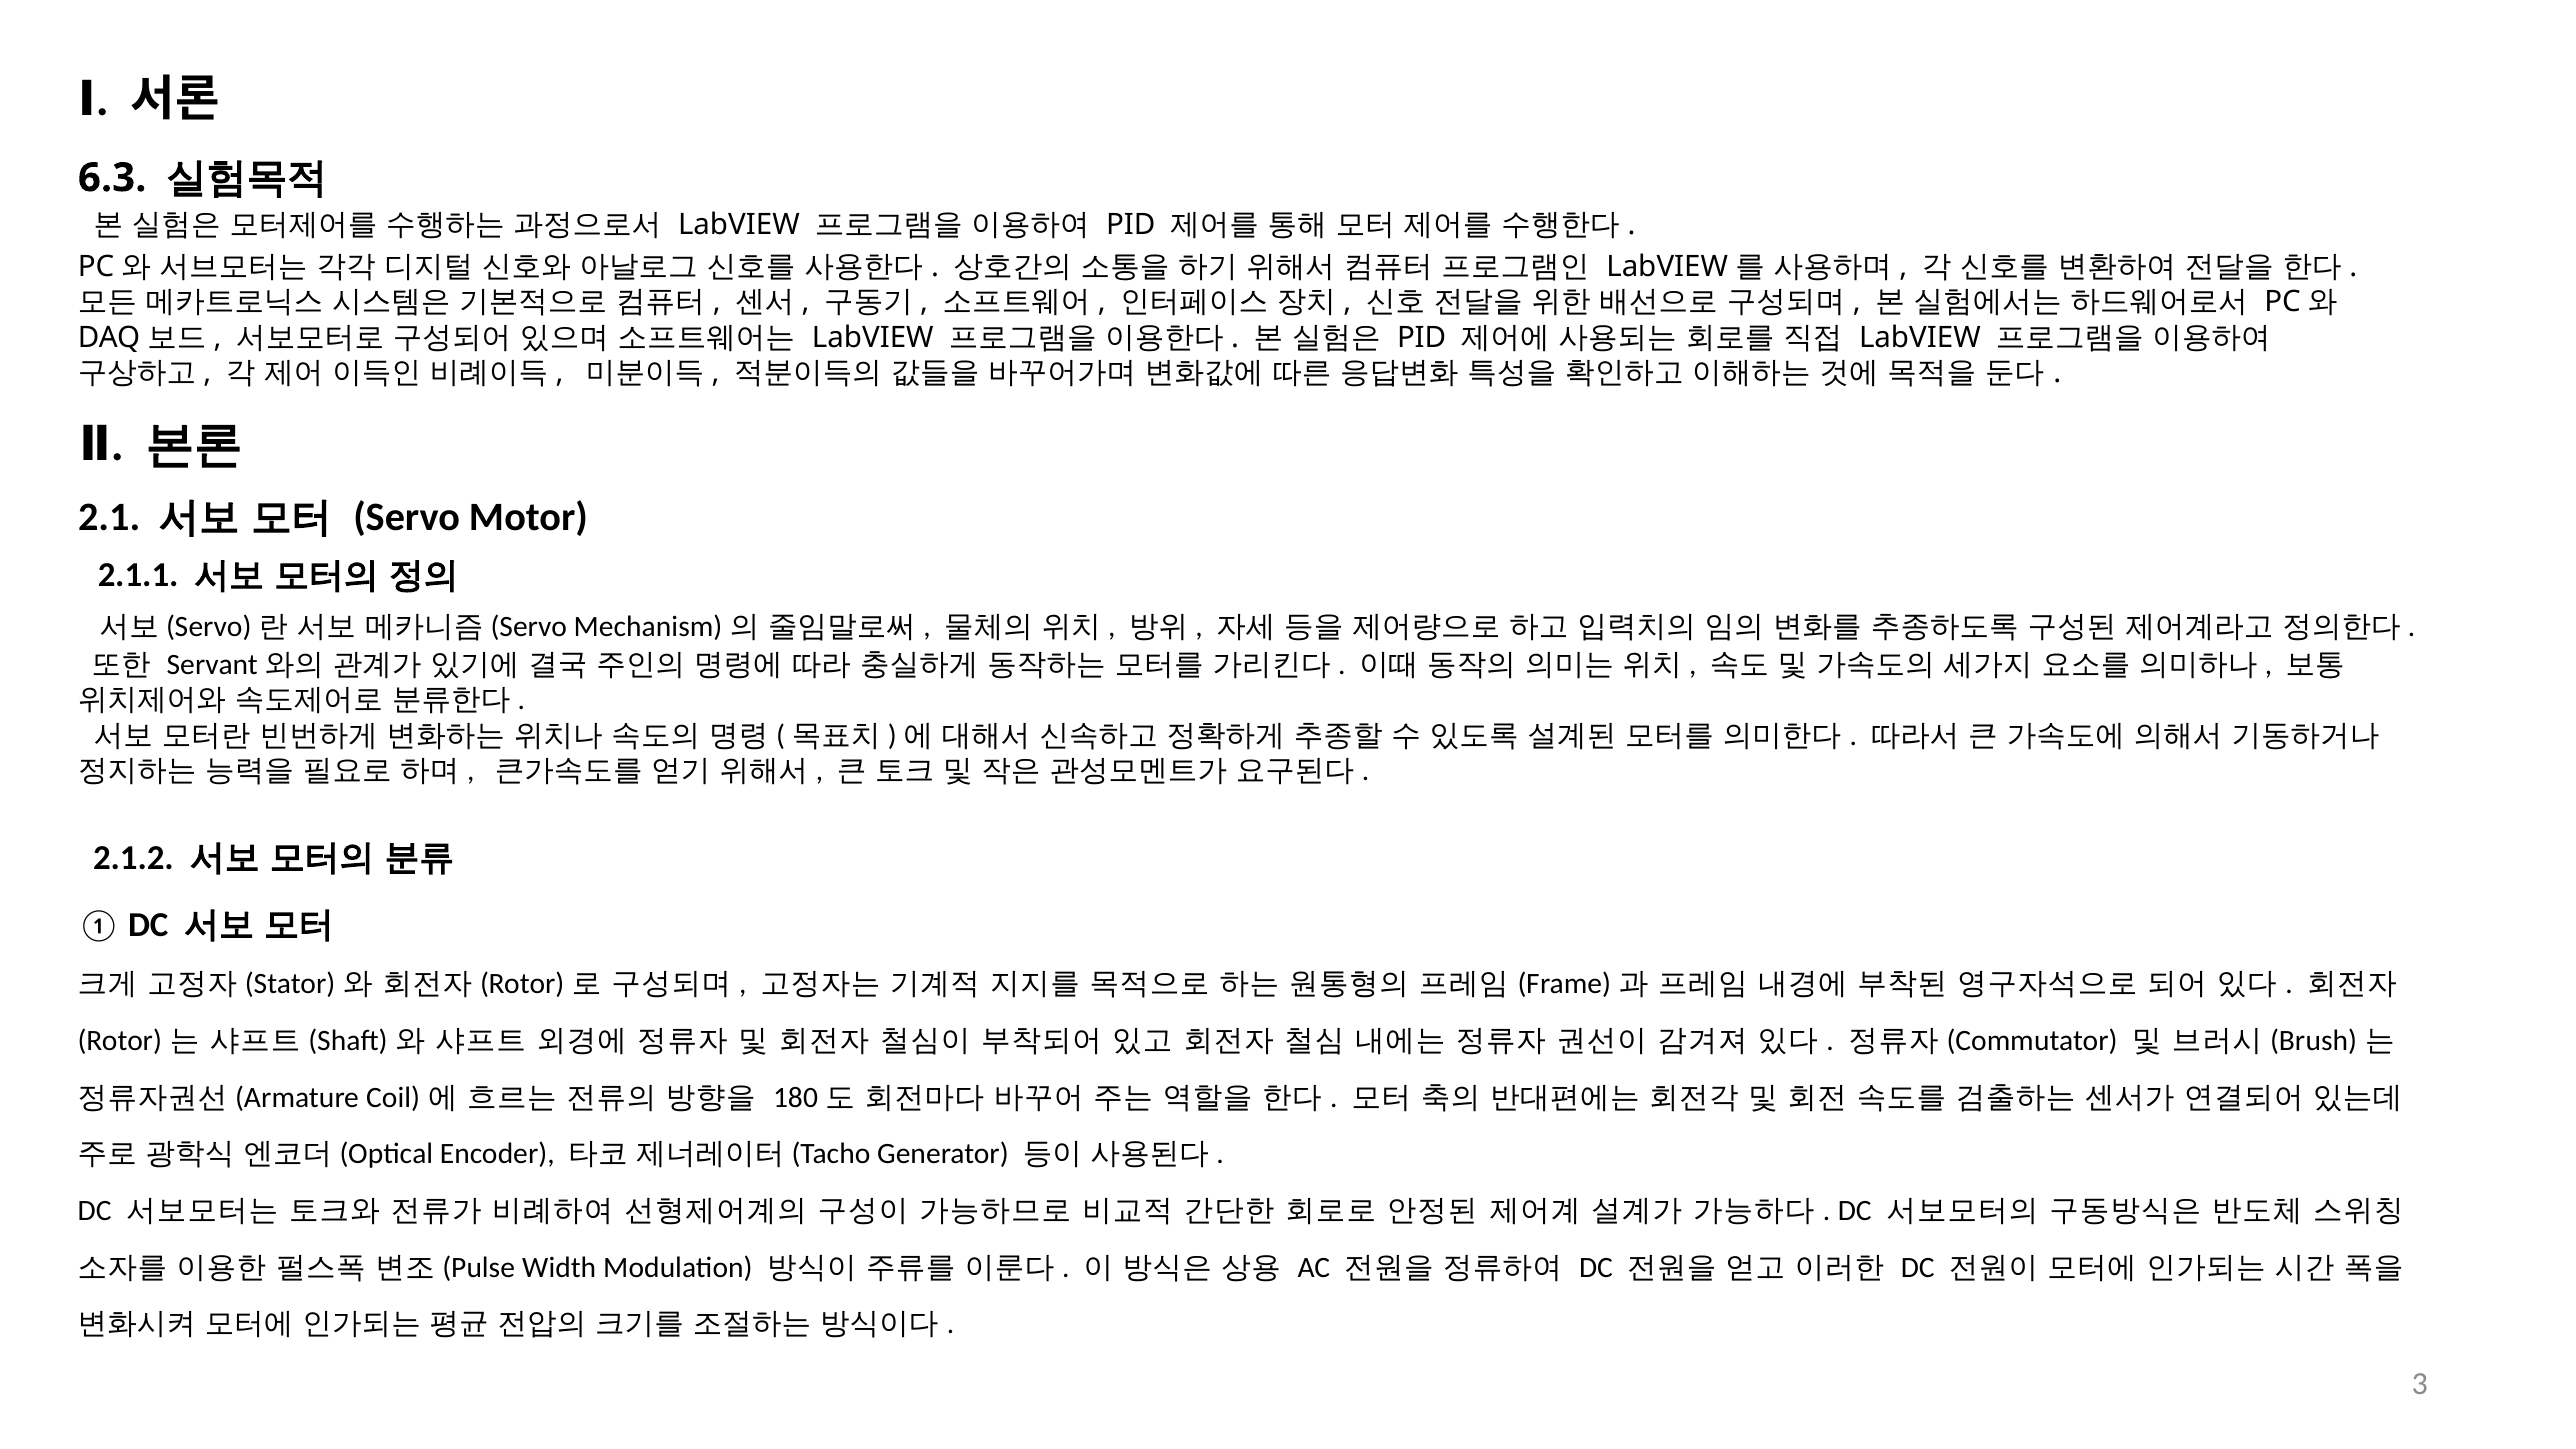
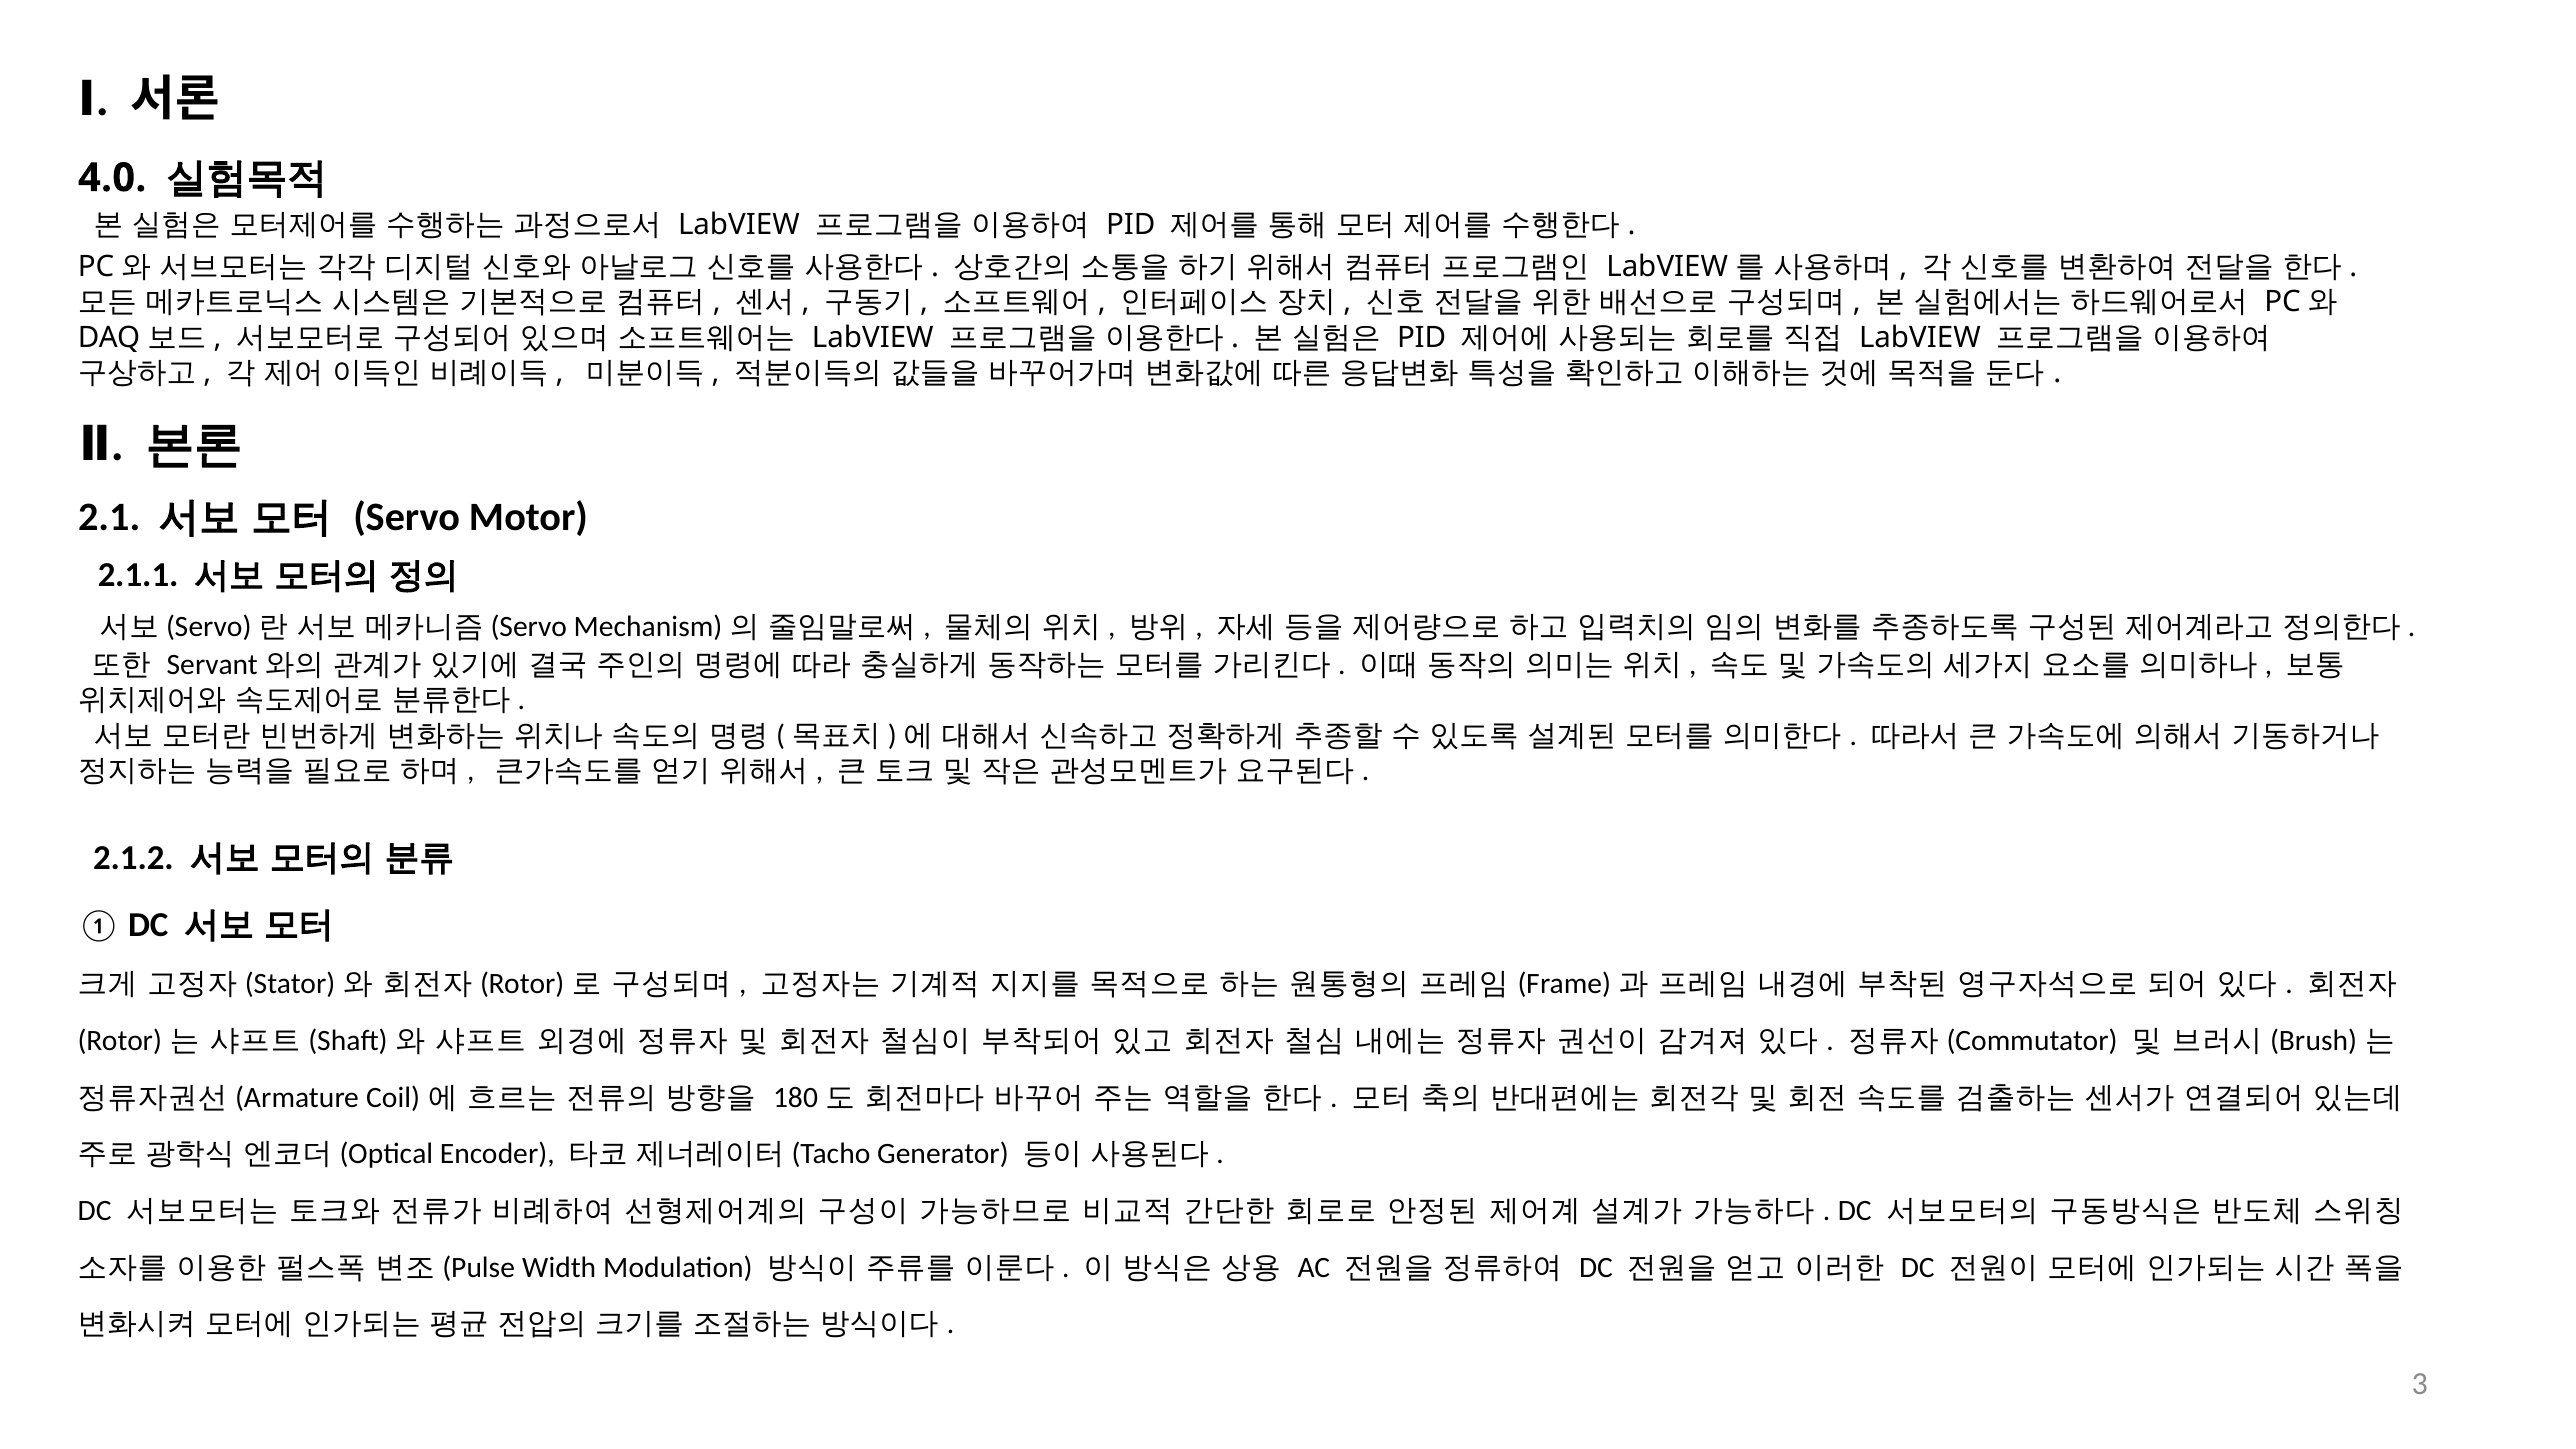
6.3: 6.3 -> 4.0 (112, 178)
